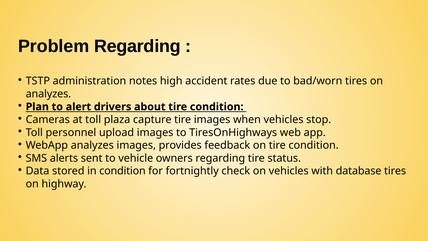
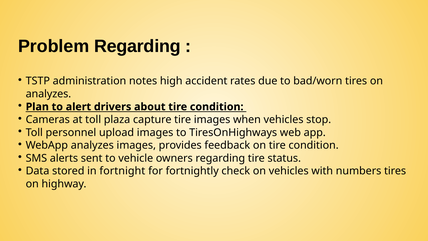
in condition: condition -> fortnight (122, 171)
database: database -> numbers (359, 171)
